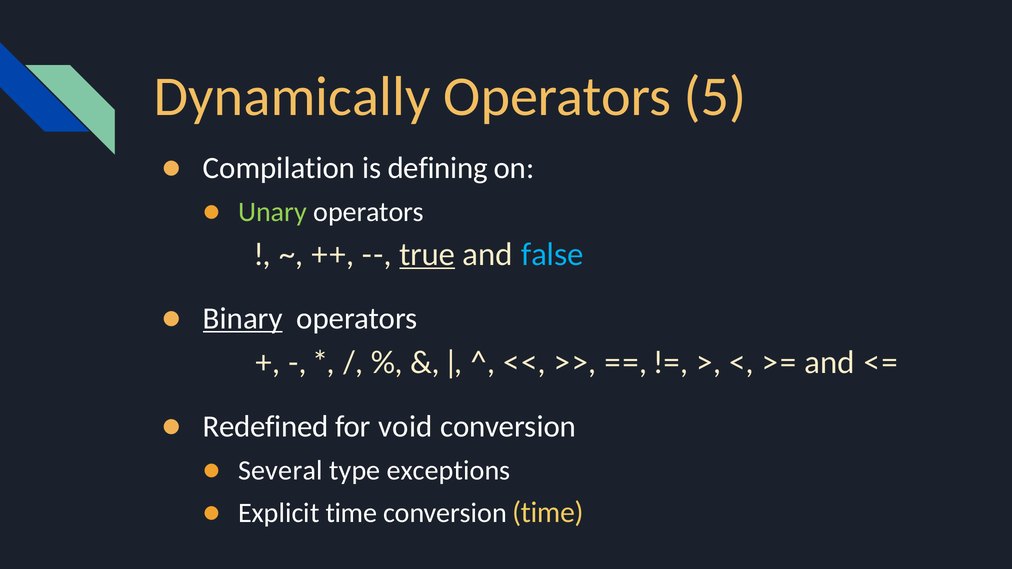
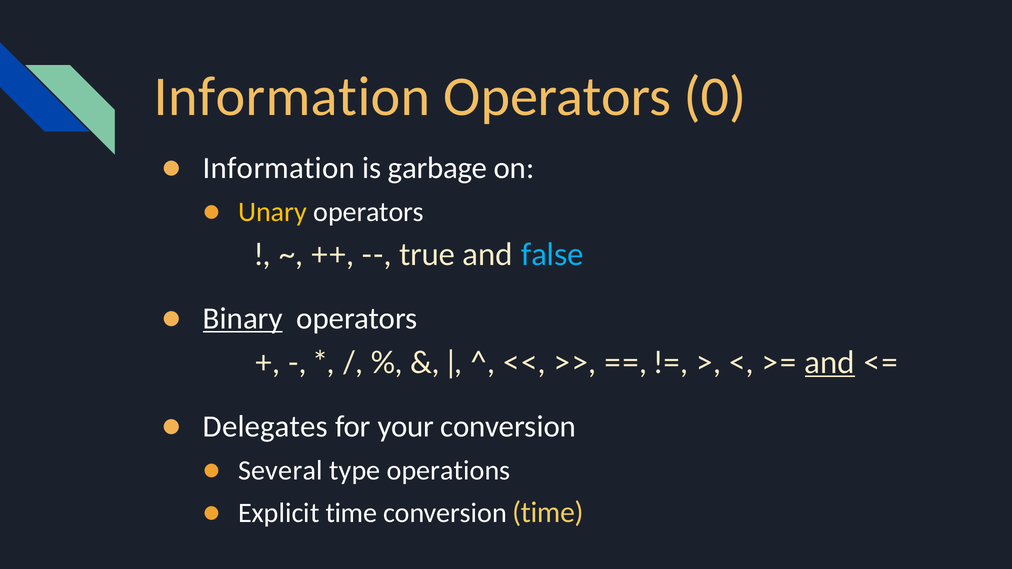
Dynamically: Dynamically -> Information (292, 97)
5: 5 -> 0 (715, 97)
Compilation: Compilation -> Information (279, 168)
defining: defining -> garbage (438, 168)
Unary colour: light green -> yellow (272, 212)
true underline: present -> none (427, 255)
and underline: none -> present (830, 363)
Redefined: Redefined -> Delegates (265, 427)
void: void -> your (406, 427)
exceptions: exceptions -> operations (449, 471)
